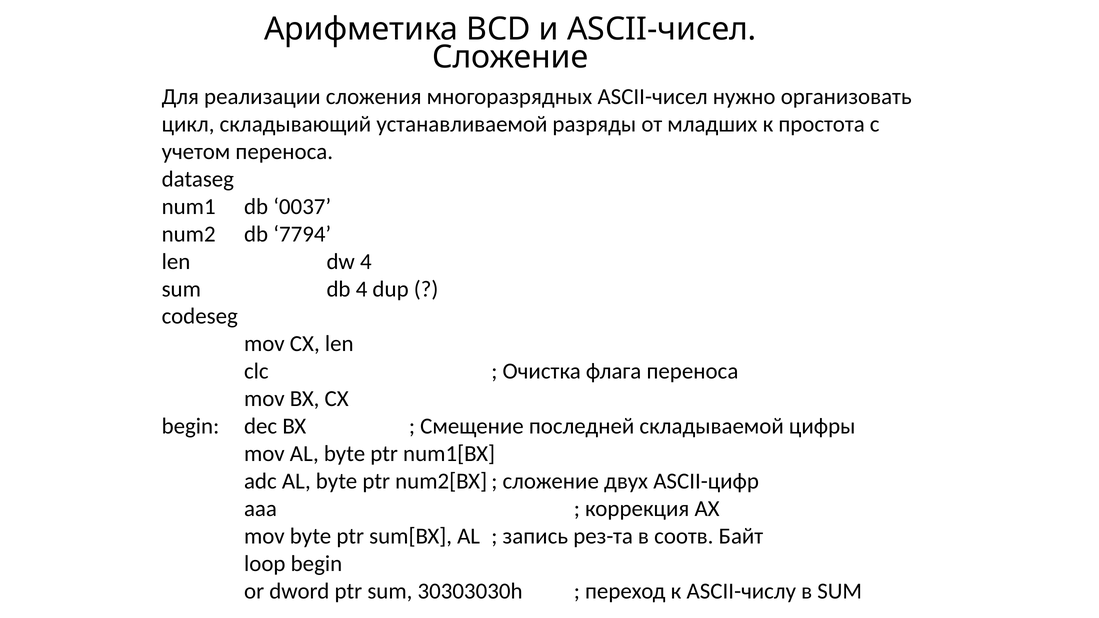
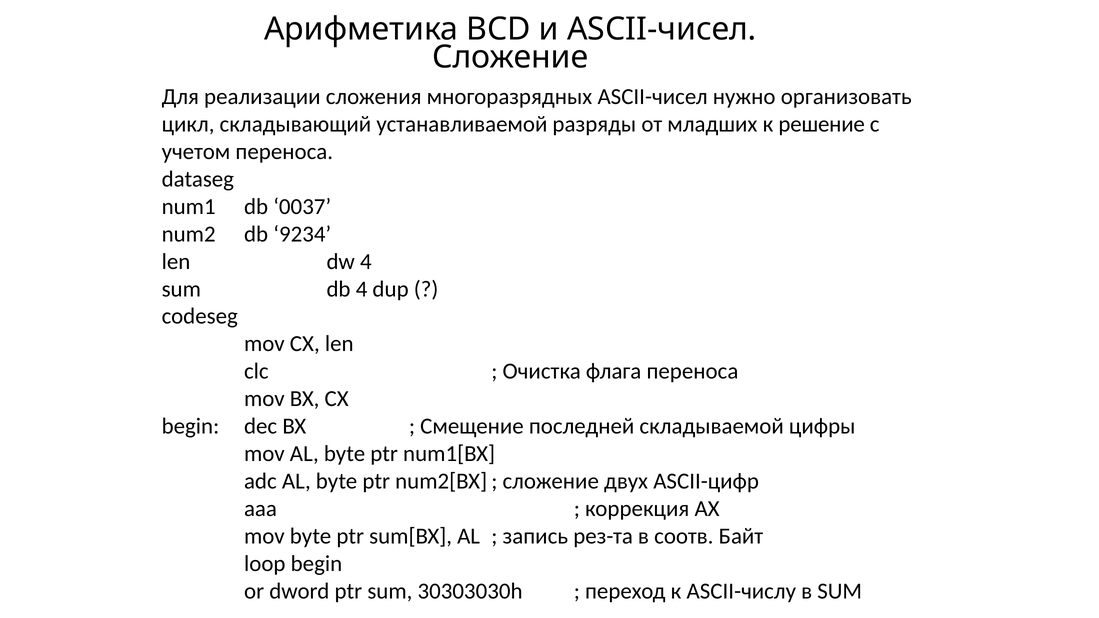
простота: простота -> решение (822, 124)
7794: 7794 -> 9234 (302, 234)
